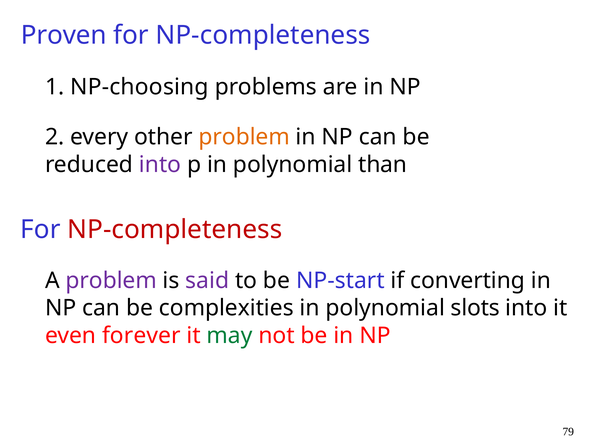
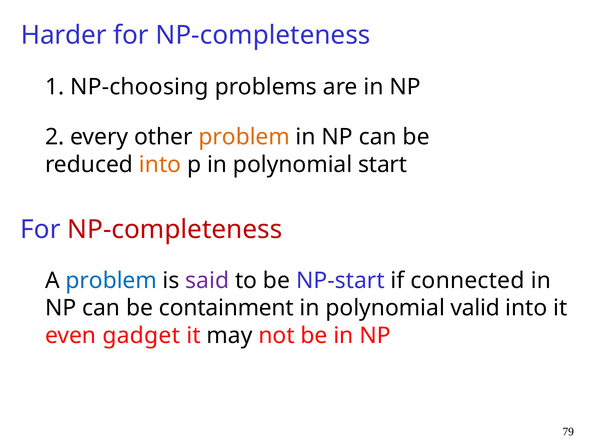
Proven: Proven -> Harder (64, 35)
into colour: purple -> orange (160, 164)
than: than -> start (383, 164)
problem colour: purple -> blue (111, 280)
converting: converting -> connected (467, 280)
complexities: complexities -> containment (226, 308)
slots: slots -> valid (475, 308)
forever: forever -> gadget (141, 335)
may colour: green -> black (230, 335)
